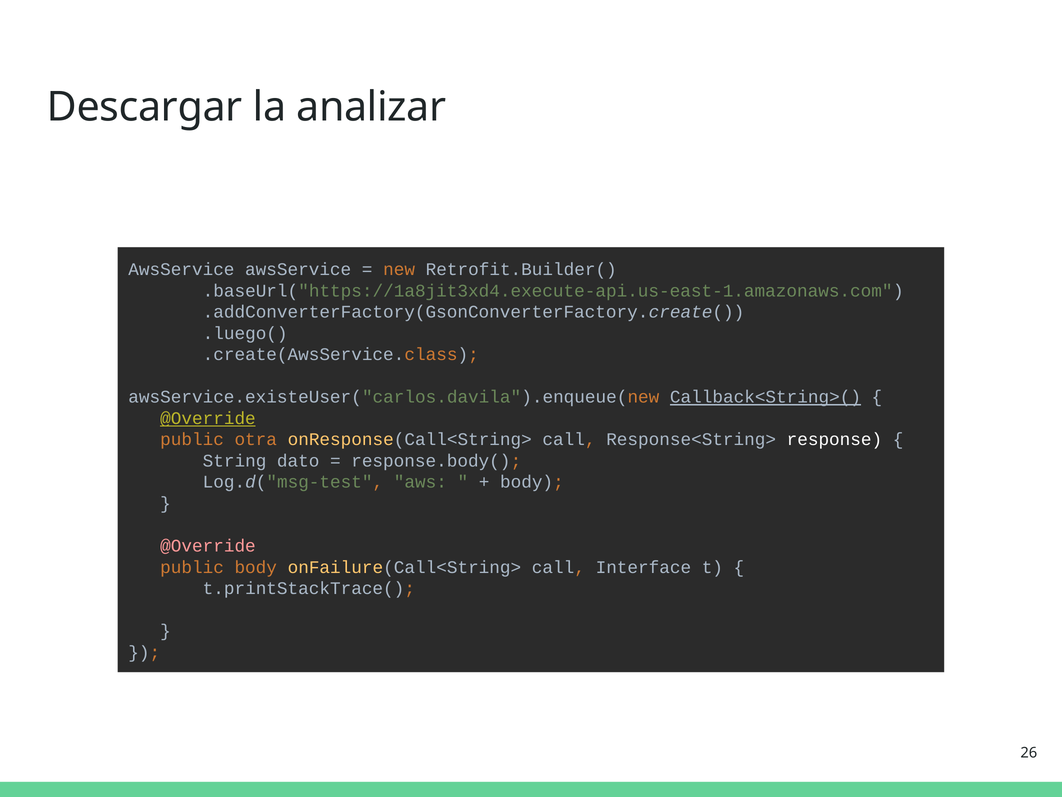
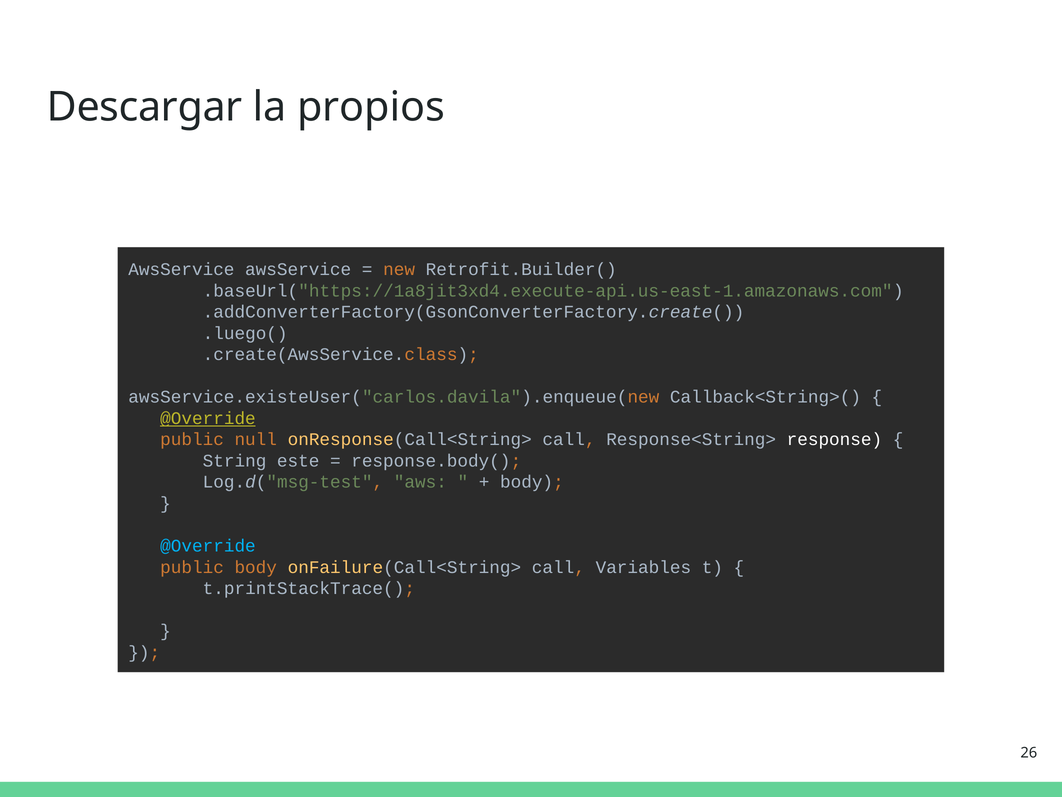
analizar: analizar -> propios (371, 107)
Callback<String>( underline: present -> none (765, 397)
otra: otra -> null (256, 439)
dato: dato -> este (298, 461)
@Override colour: pink -> light blue (208, 546)
Interface: Interface -> Variables (643, 567)
